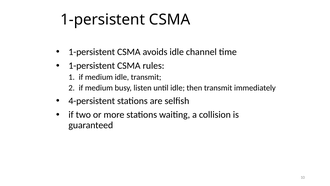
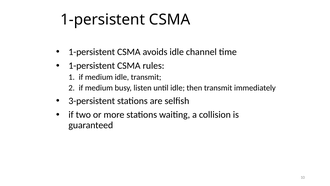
4-persistent: 4-persistent -> 3-persistent (92, 101)
